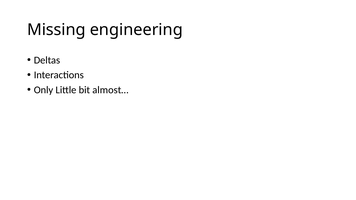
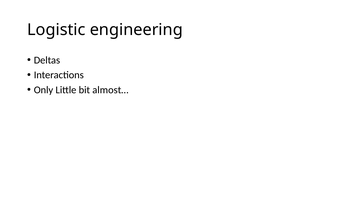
Missing: Missing -> Logistic (56, 30)
